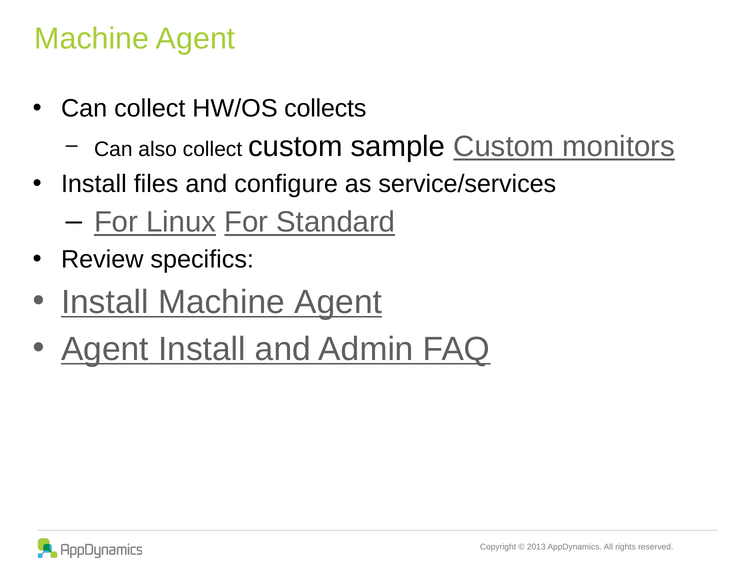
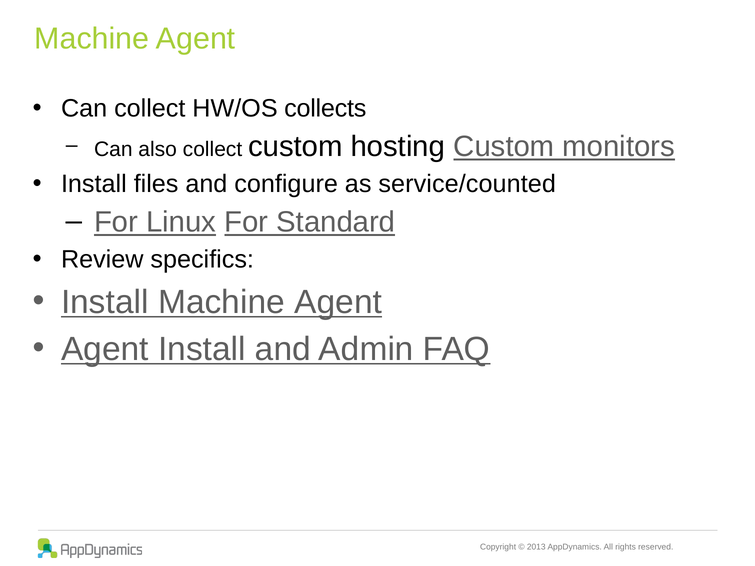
sample: sample -> hosting (398, 147)
service/services: service/services -> service/counted (467, 184)
